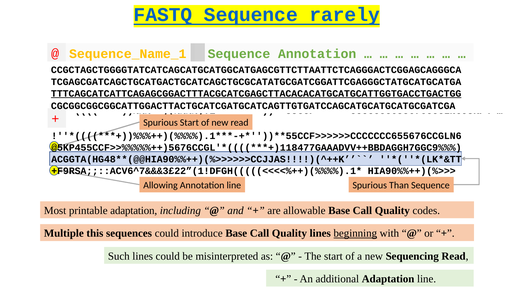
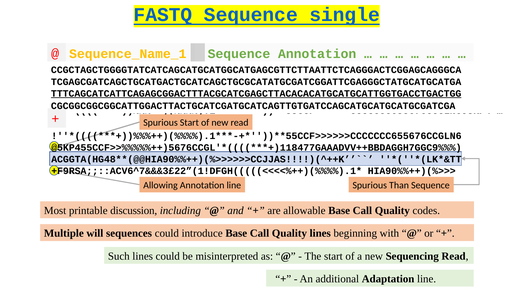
rarely: rarely -> single (345, 15)
printable adaptation: adaptation -> discussion (134, 211)
this: this -> will (95, 233)
beginning underline: present -> none (355, 233)
